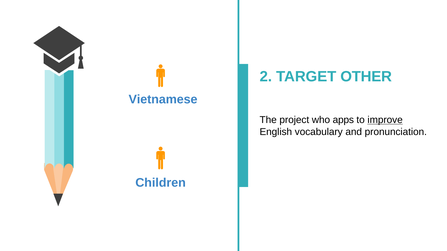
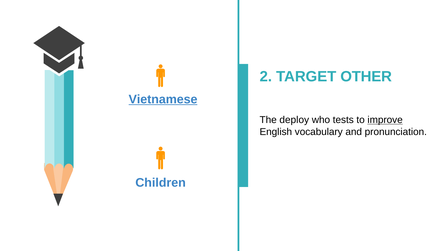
Vietnamese underline: none -> present (163, 100)
project: project -> deploy (294, 120)
apps: apps -> tests (343, 120)
